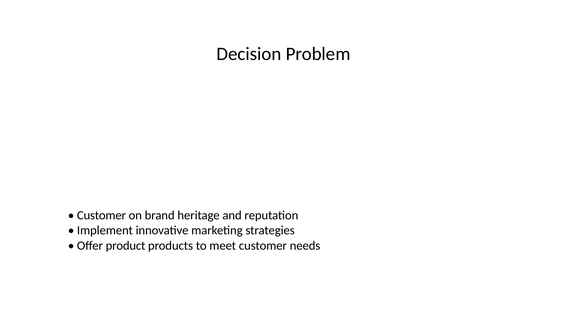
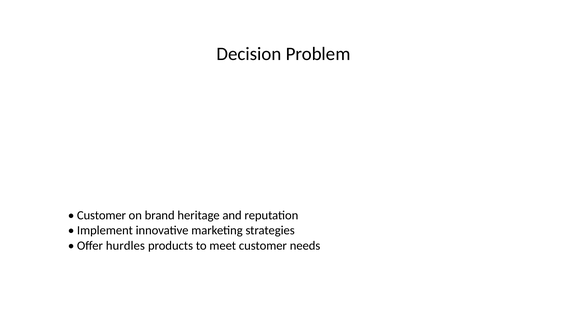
product: product -> hurdles (125, 246)
